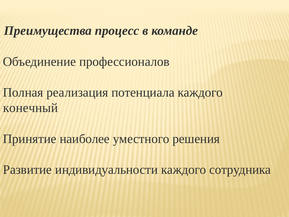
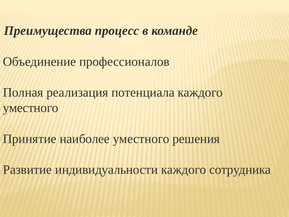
конечный: конечный -> уместного (31, 108)
